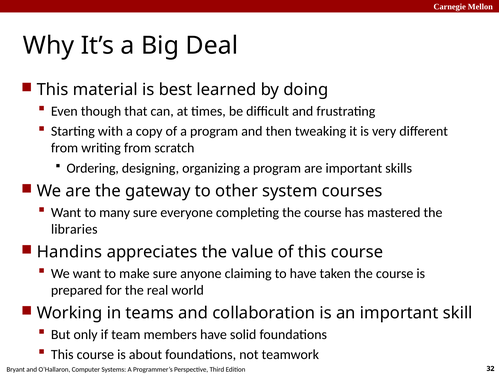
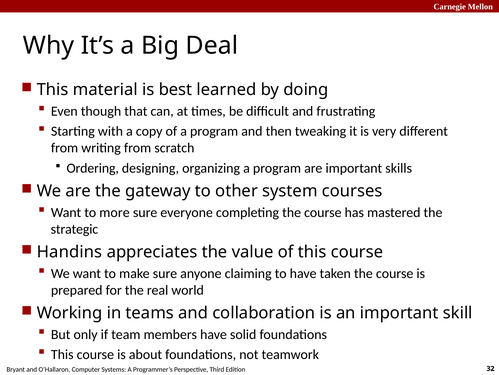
many: many -> more (115, 212)
libraries: libraries -> strategic (74, 229)
